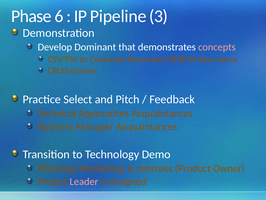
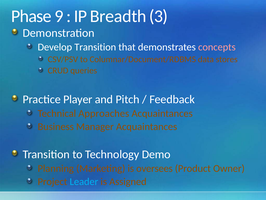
6: 6 -> 9 (59, 16)
Pipeline: Pipeline -> Breadth (118, 16)
Develop Dominant: Dominant -> Transition (95, 47)
Select: Select -> Player (78, 99)
Leader colour: pink -> light blue (84, 181)
